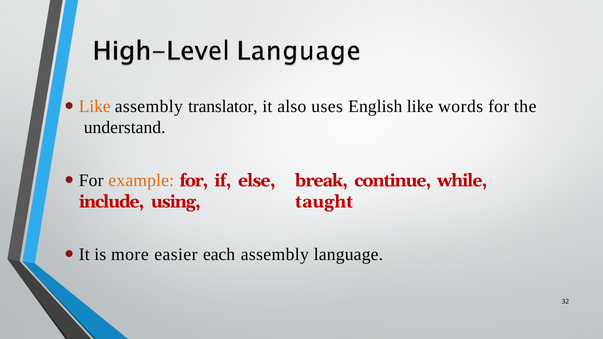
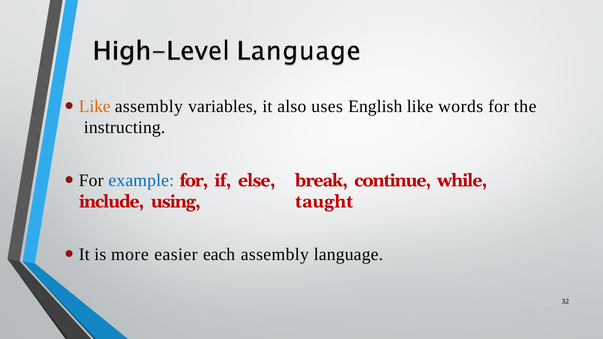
translator: translator -> variables (223, 107)
understand: understand -> instructing (125, 128)
example colour: orange -> blue (141, 181)
